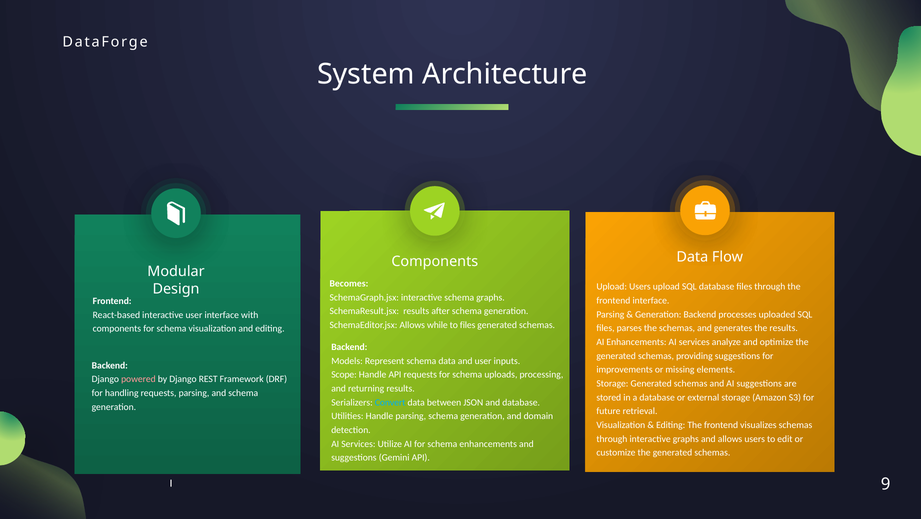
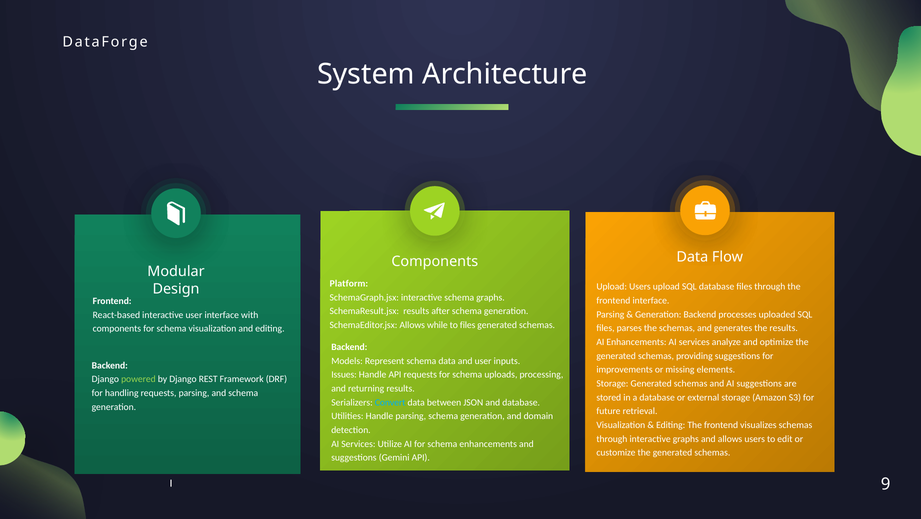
Becomes: Becomes -> Platform (349, 284)
Scope: Scope -> Issues (344, 375)
powered colour: pink -> light green (138, 379)
